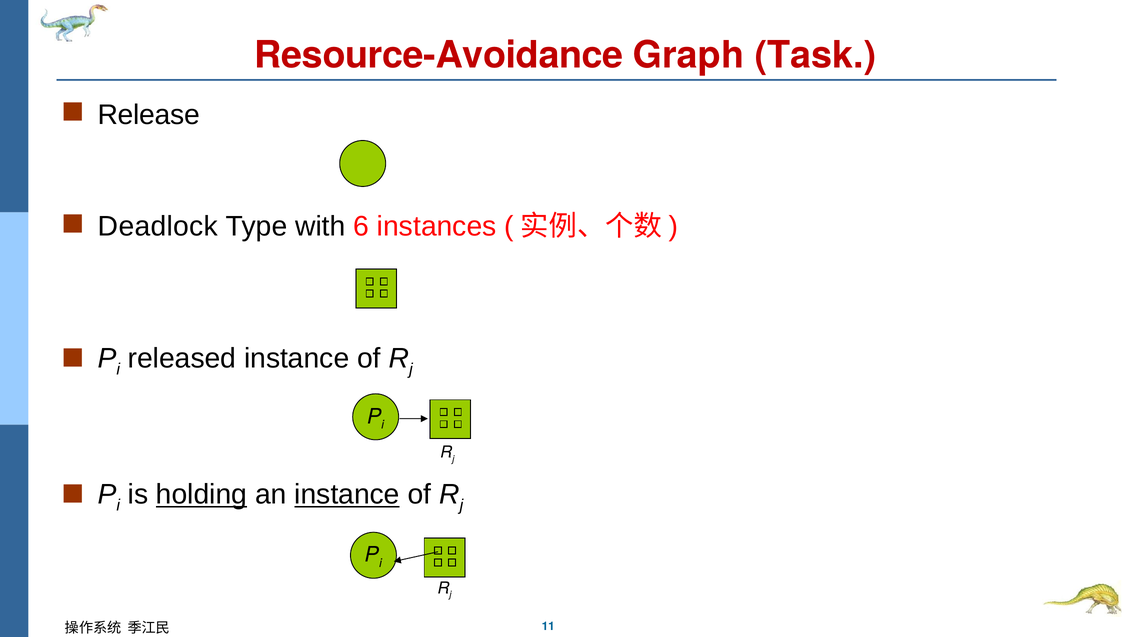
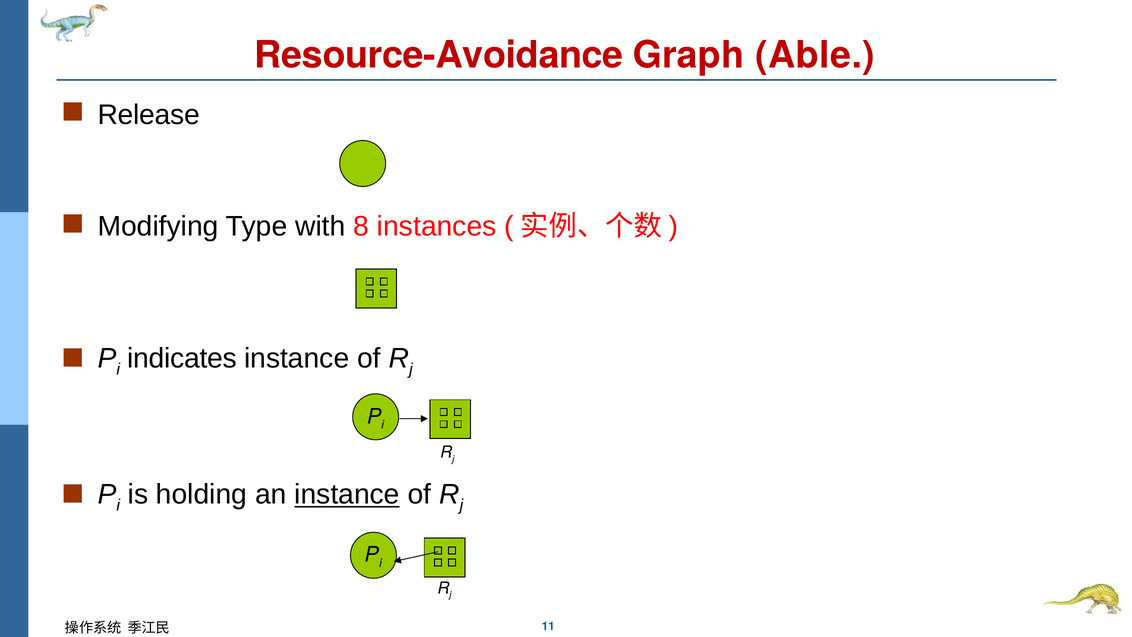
Task: Task -> Able (815, 55)
Deadlock: Deadlock -> Modifying (158, 227)
6: 6 -> 8 (361, 227)
released: released -> indicates (182, 358)
holding underline: present -> none (202, 494)
